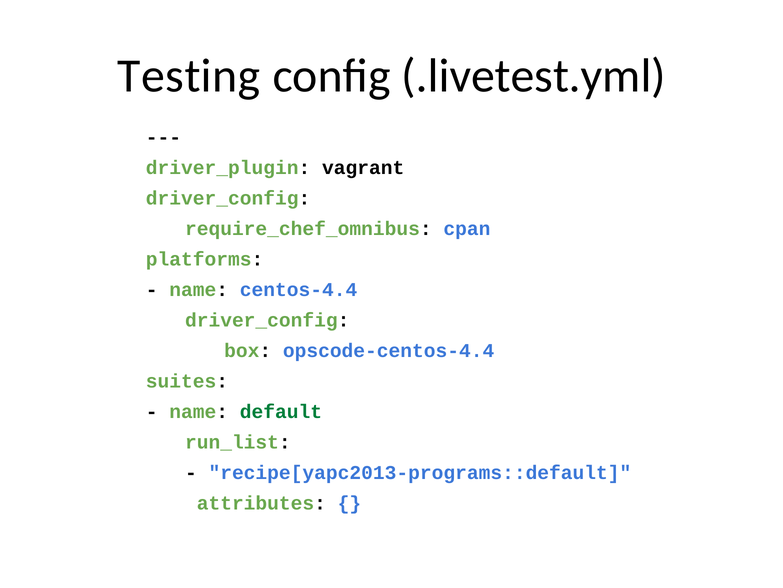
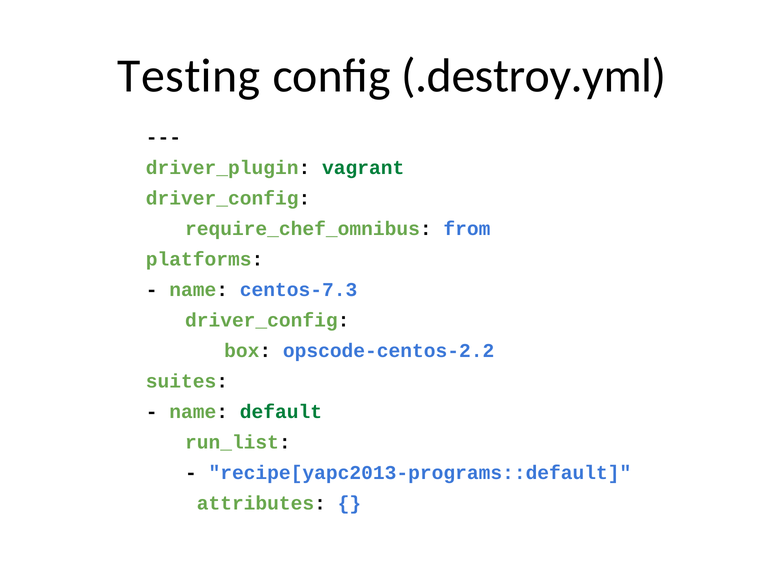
.livetest.yml: .livetest.yml -> .destroy.yml (534, 76)
vagrant colour: black -> green (363, 167)
cpan: cpan -> from (467, 228)
centos-4.4: centos-4.4 -> centos-7.3 (299, 289)
opscode-centos-4.4: opscode-centos-4.4 -> opscode-centos-2.2 (389, 350)
